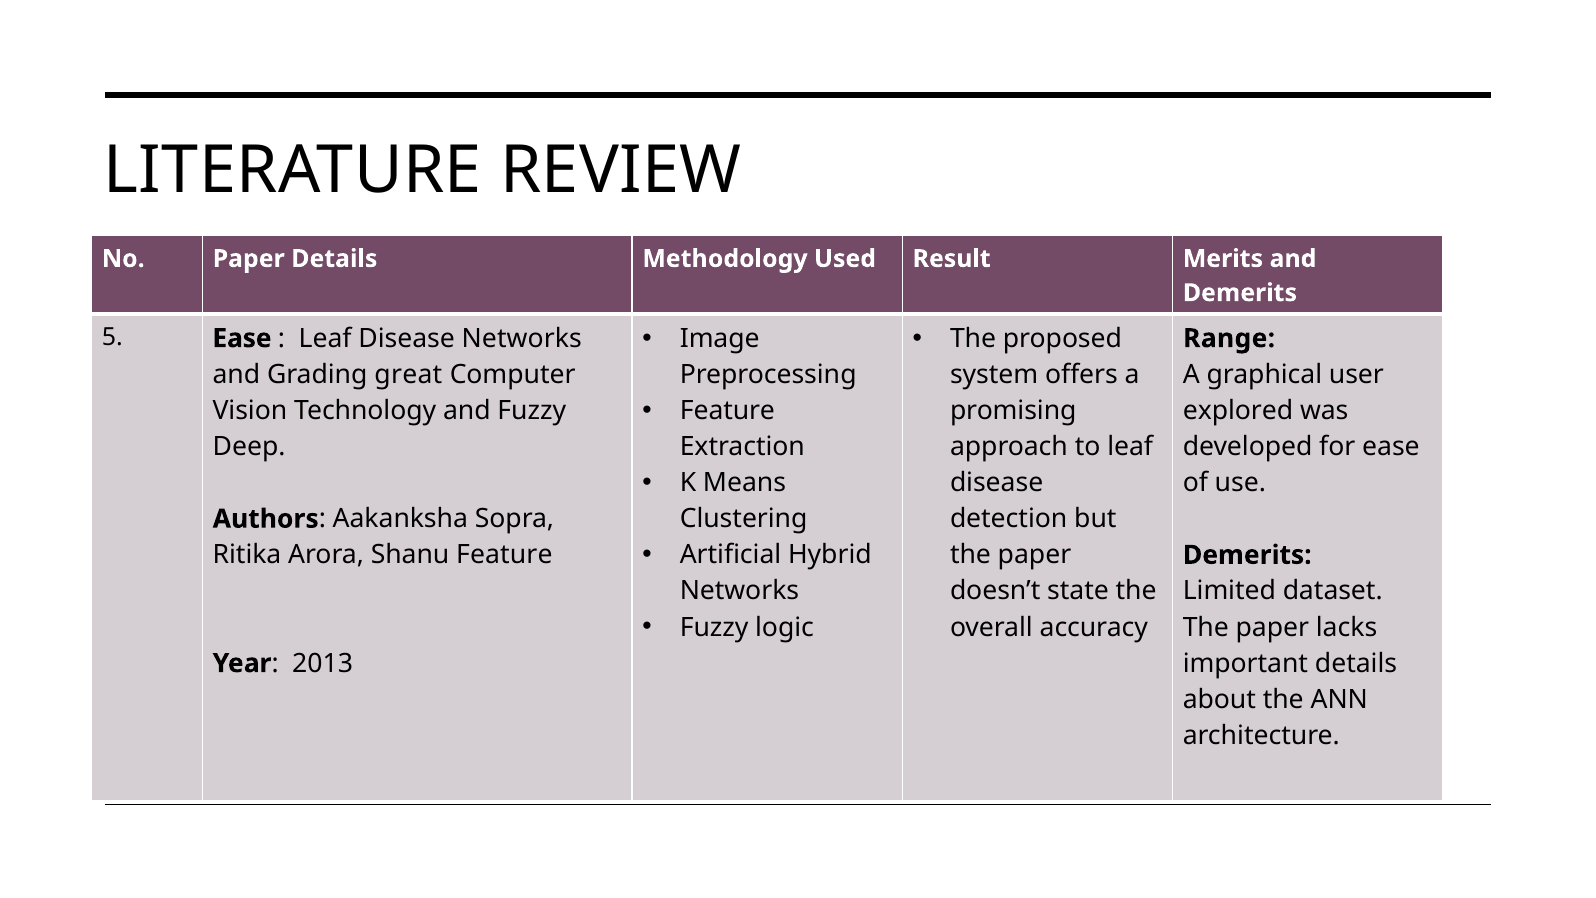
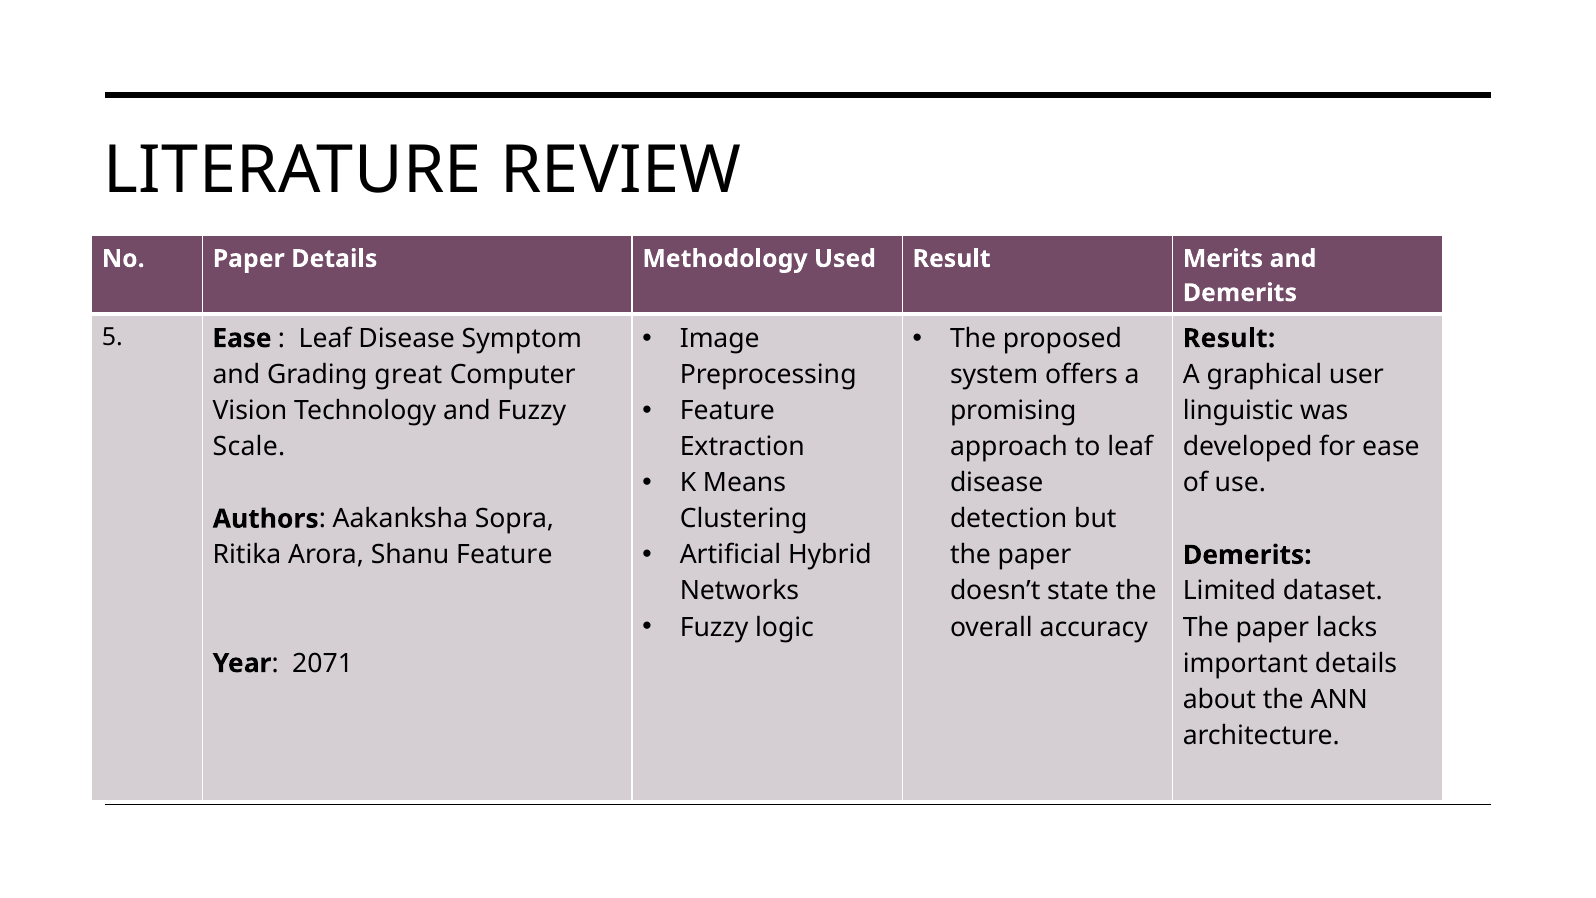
Disease Networks: Networks -> Symptom (522, 338)
Range: Range -> Result (1229, 338)
explored: explored -> linguistic (1238, 411)
Deep: Deep -> Scale (249, 447)
2013: 2013 -> 2071 (323, 663)
